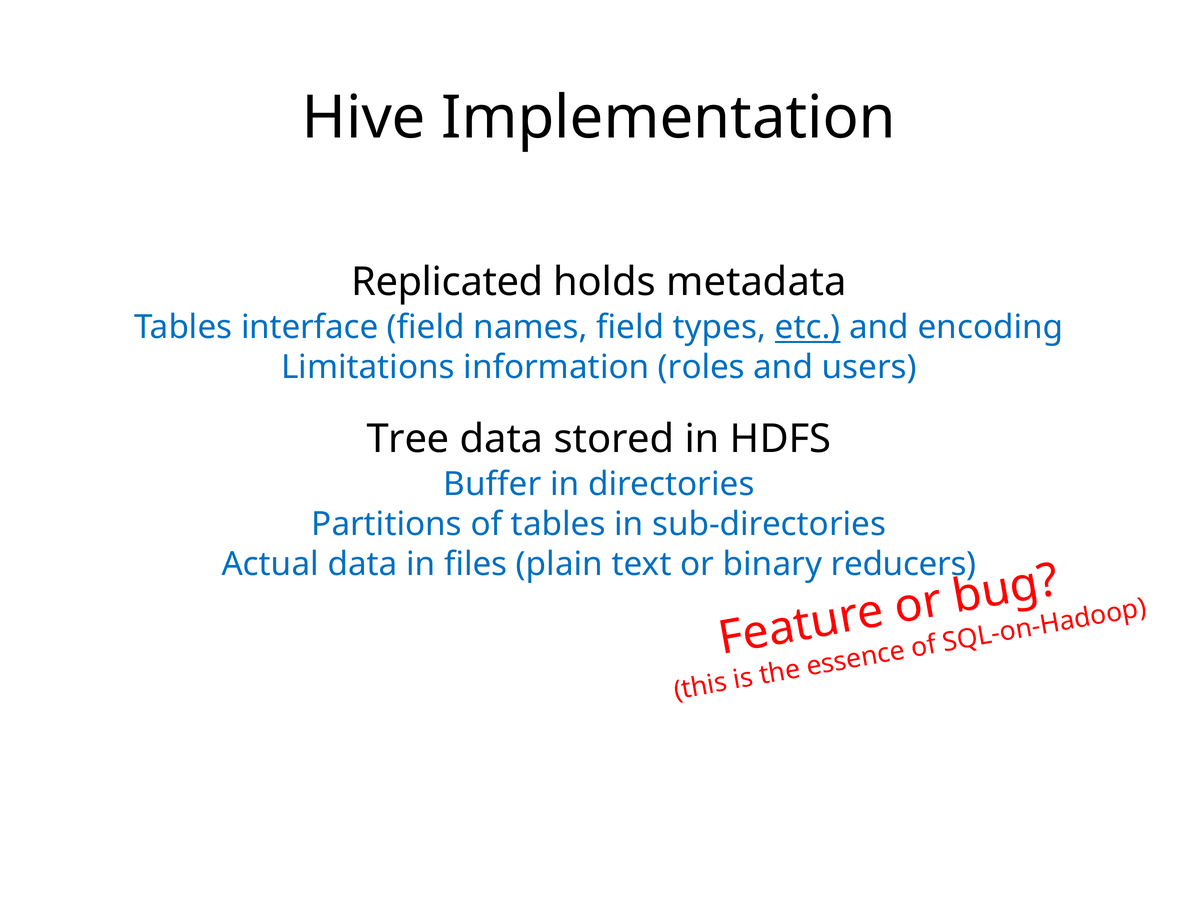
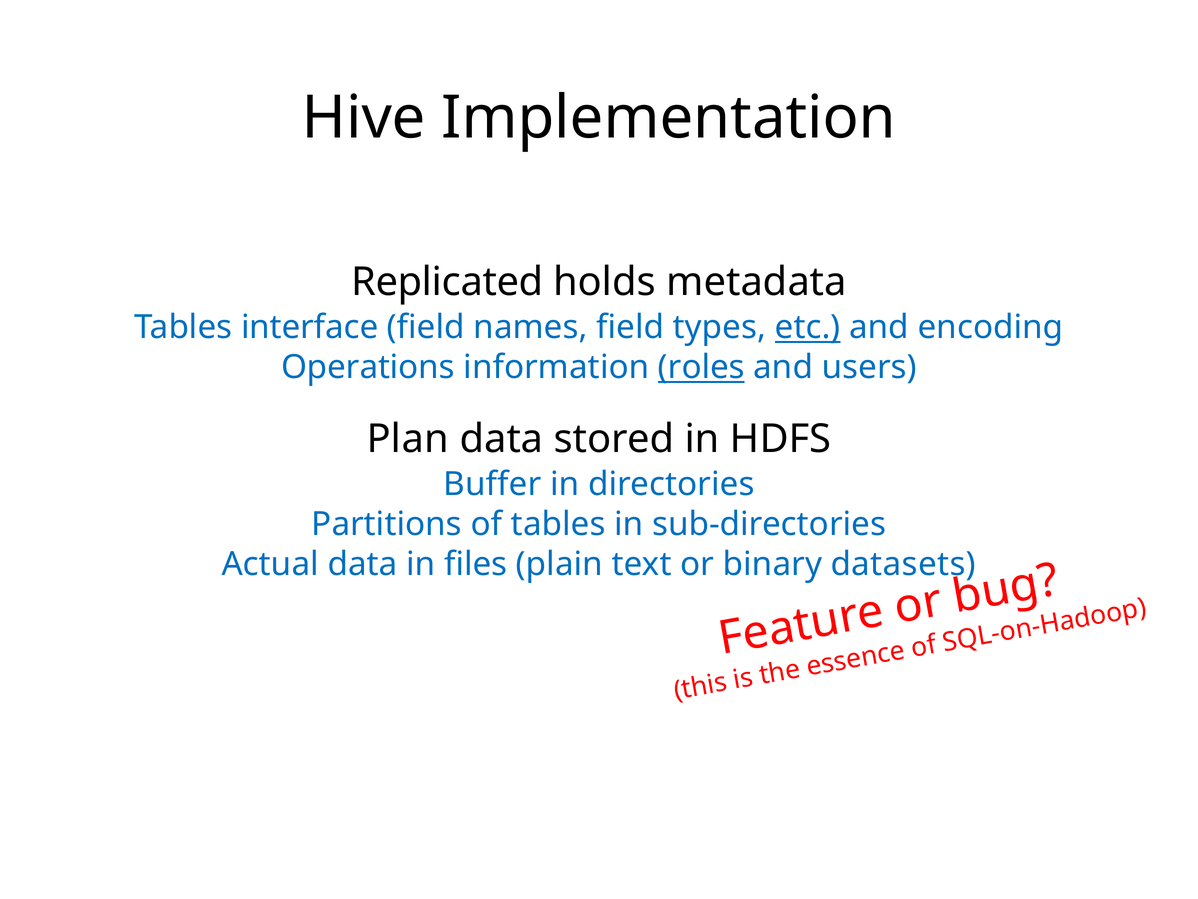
Limitations: Limitations -> Operations (368, 367)
roles underline: none -> present (701, 367)
Tree: Tree -> Plan (408, 439)
reducers: reducers -> datasets (903, 564)
